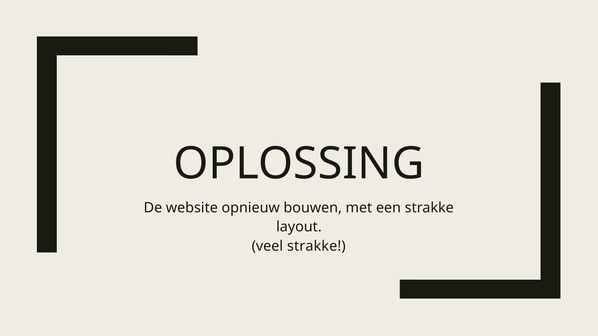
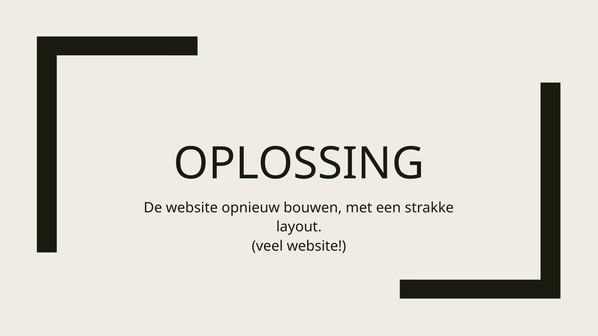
veel strakke: strakke -> website (316, 246)
